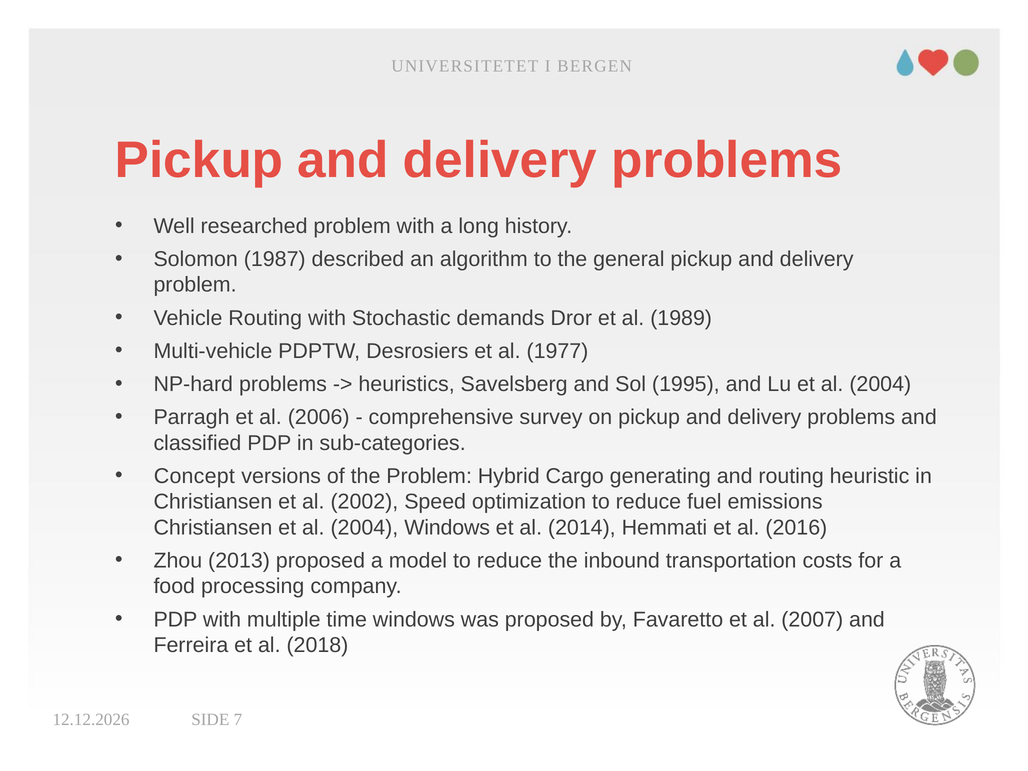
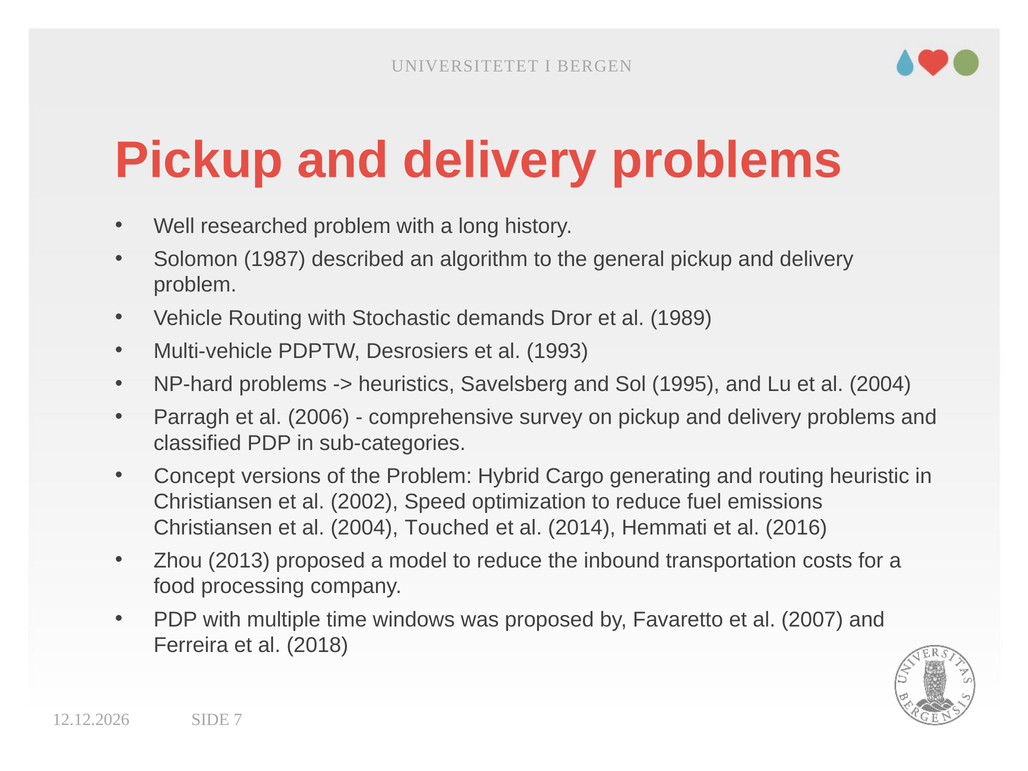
1977: 1977 -> 1993 (557, 351)
2004 Windows: Windows -> Touched (447, 528)
